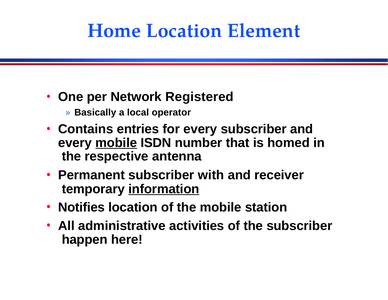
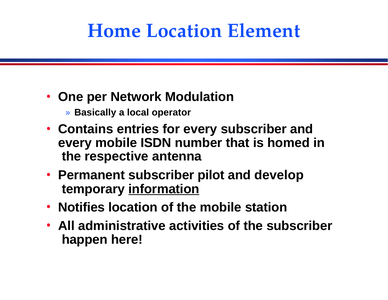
Registered: Registered -> Modulation (200, 97)
mobile underline: present -> none (116, 143)
with: with -> pilot (211, 175)
receiver: receiver -> develop (279, 175)
